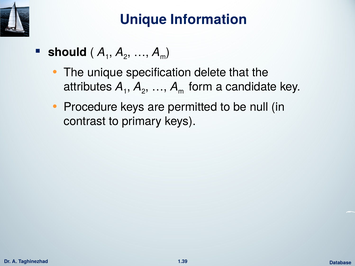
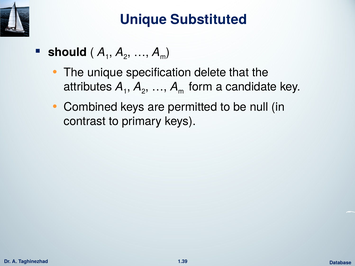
Information: Information -> Substituted (209, 20)
Procedure: Procedure -> Combined (91, 107)
